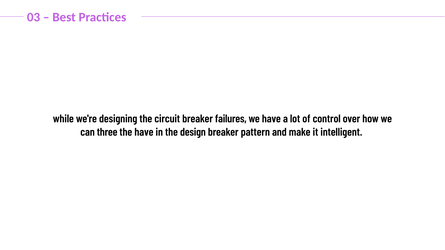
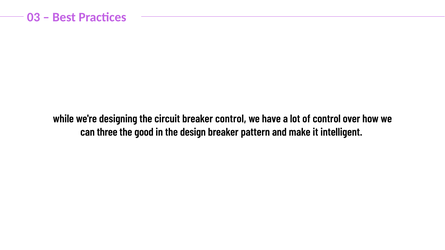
breaker failures: failures -> control (231, 119)
the have: have -> good (144, 132)
